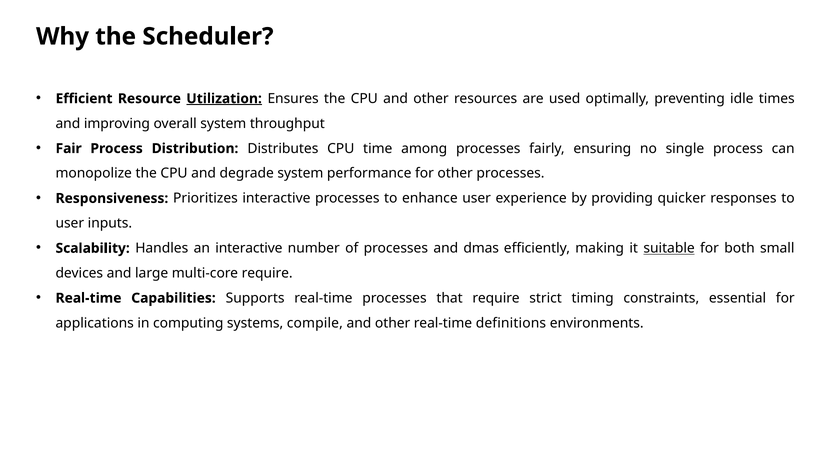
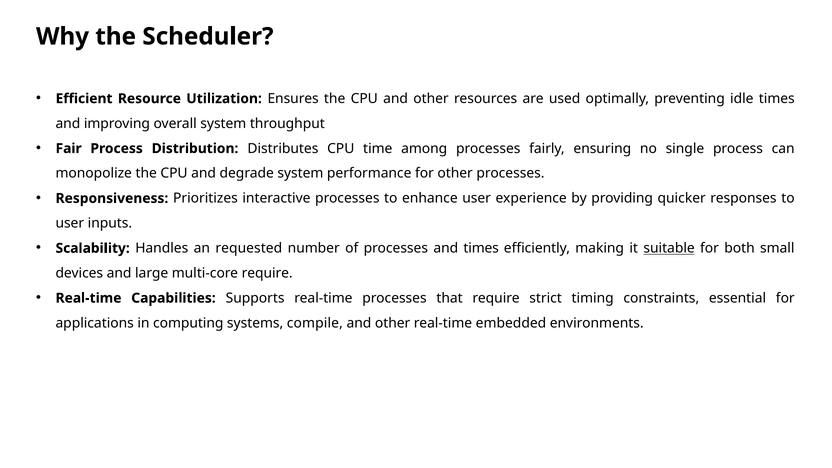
Utilization underline: present -> none (224, 99)
an interactive: interactive -> requested (249, 248)
and dmas: dmas -> times (481, 248)
definitions: definitions -> embedded (511, 323)
